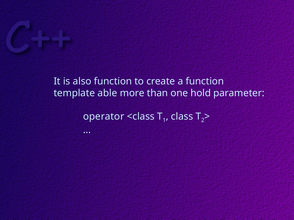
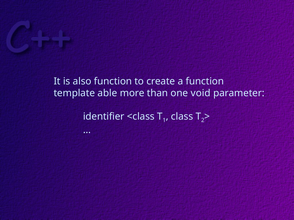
hold: hold -> void (201, 93)
operator: operator -> identifier (104, 117)
